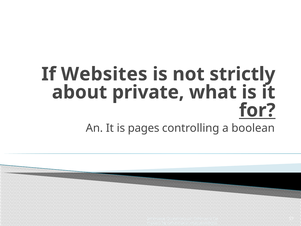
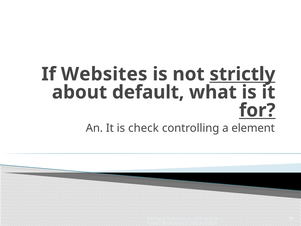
strictly underline: none -> present (242, 74)
private: private -> default (148, 92)
pages: pages -> check (143, 128)
boolean: boolean -> element (253, 128)
